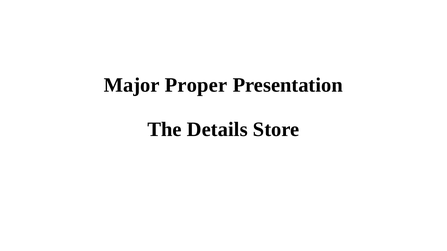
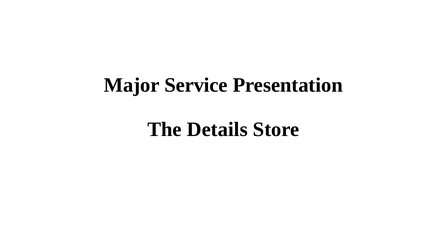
Proper: Proper -> Service (196, 85)
